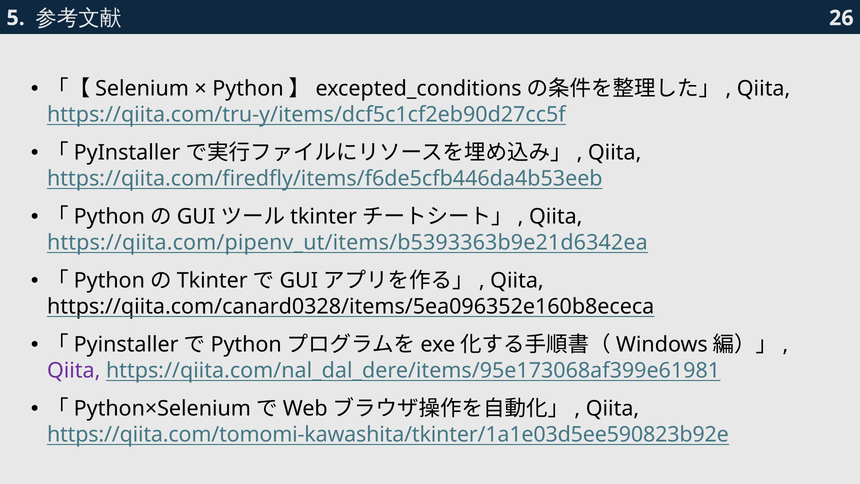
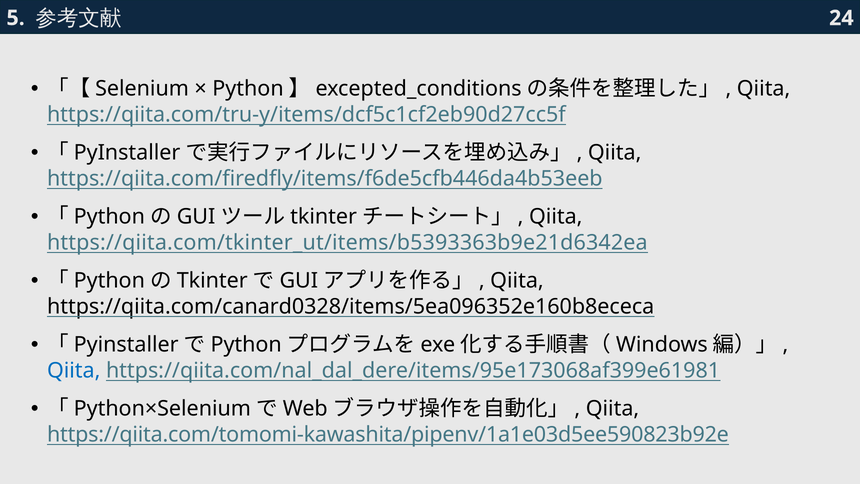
26: 26 -> 24 (841, 18)
https://qiita.com/pipenv_ut/items/b5393363b9e21d6342ea: https://qiita.com/pipenv_ut/items/b5393363b9e21d6342ea -> https://qiita.com/tkinter_ut/items/b5393363b9e21d6342ea (347, 242)
Qiita colour: purple -> blue (74, 370)
https://qiita.com/tomomi-kawashita/tkinter/1a1e03d5ee590823b92e: https://qiita.com/tomomi-kawashita/tkinter/1a1e03d5ee590823b92e -> https://qiita.com/tomomi-kawashita/pipenv/1a1e03d5ee590823b92e (388, 434)
